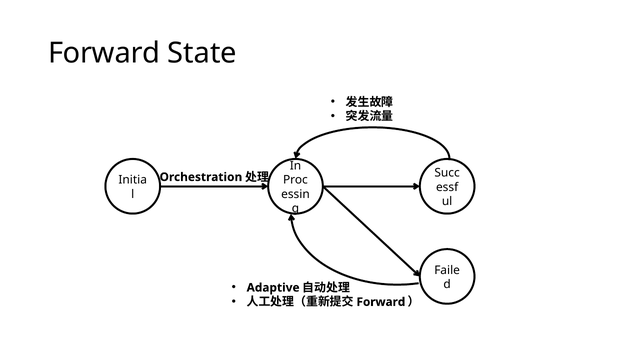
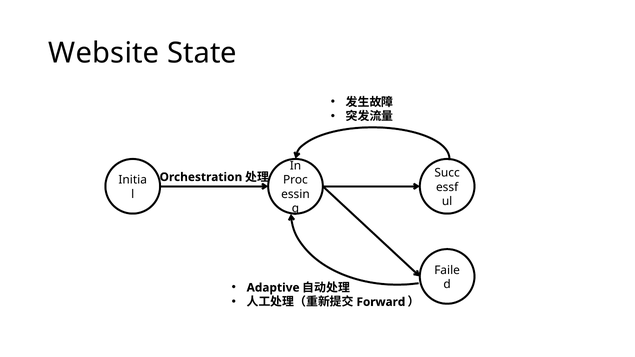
Forward: Forward -> Website (104, 53)
